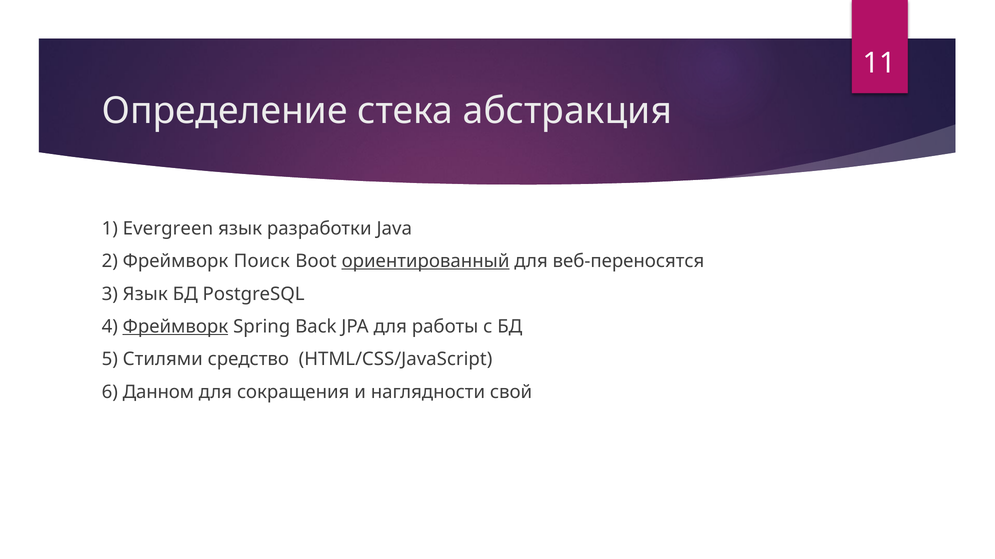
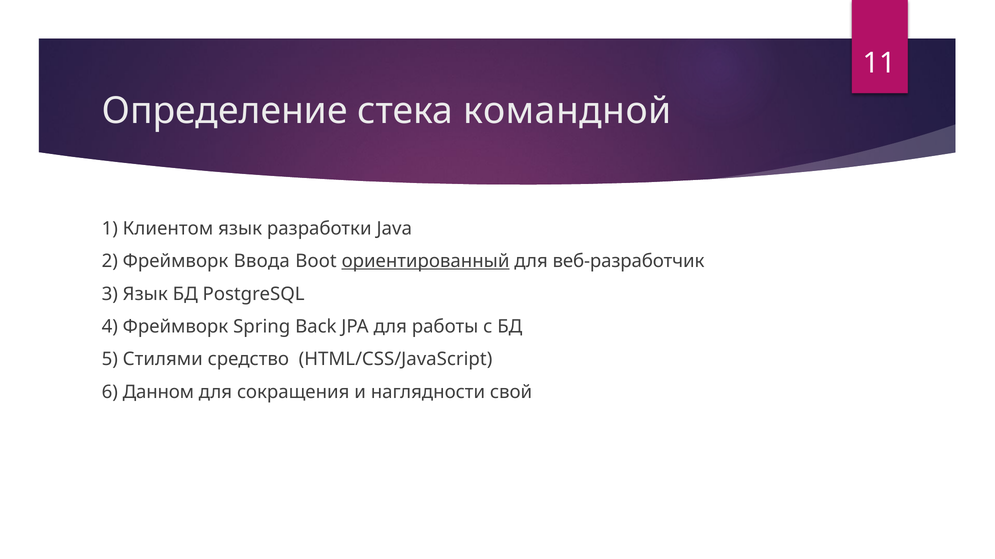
абстракция: абстракция -> командной (567, 111)
Evergreen: Evergreen -> Клиентом (168, 229)
Поиск: Поиск -> Ввода (262, 261)
веб-переносятся: веб-переносятся -> веб-разработчик (629, 261)
Фреймворк underline: present -> none (175, 327)
